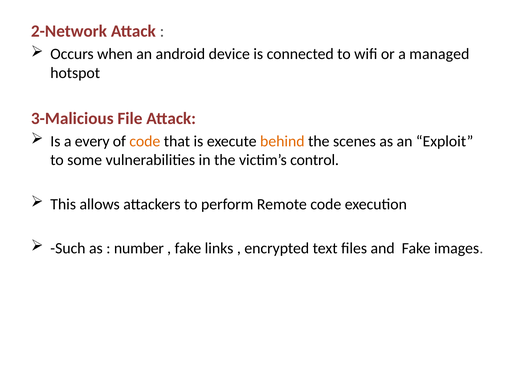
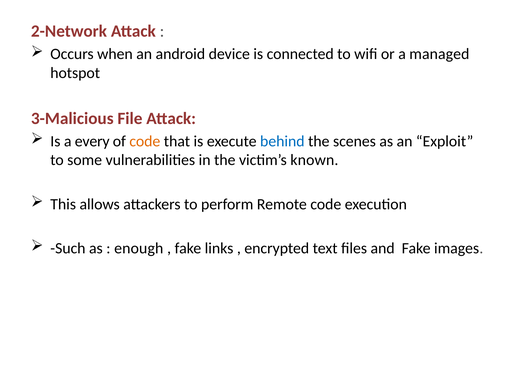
behind colour: orange -> blue (282, 141)
control: control -> known (314, 160)
number: number -> enough (139, 248)
